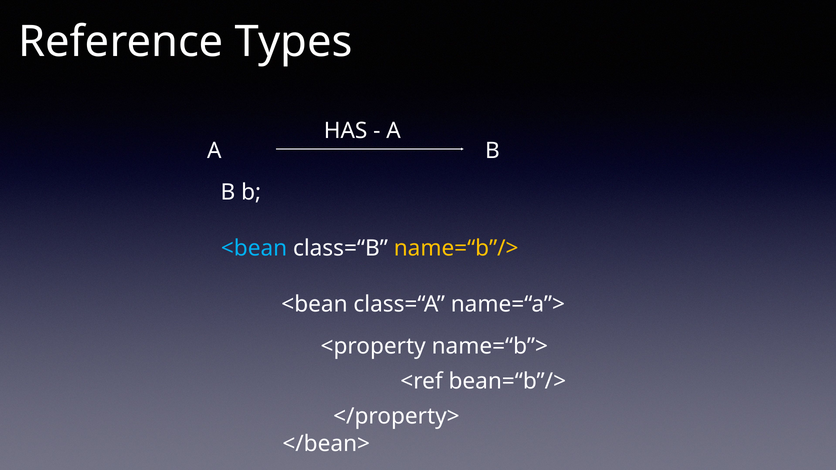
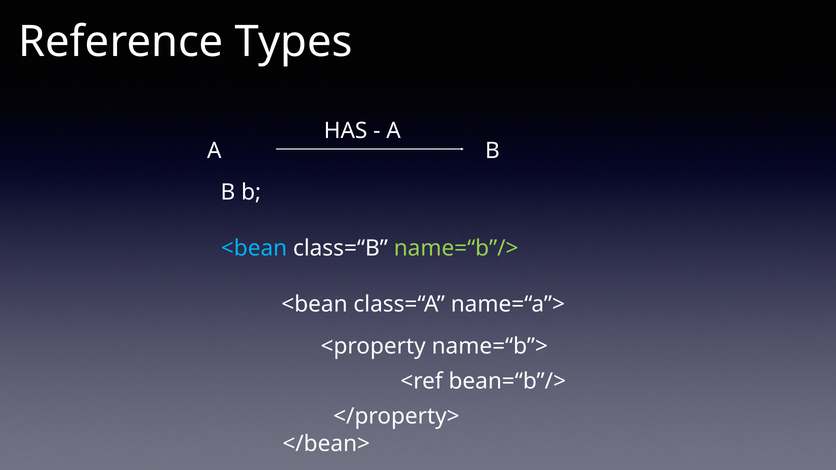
name=“b”/> colour: yellow -> light green (456, 249)
